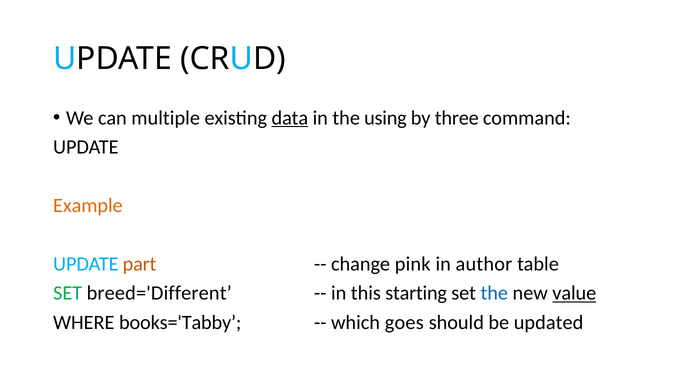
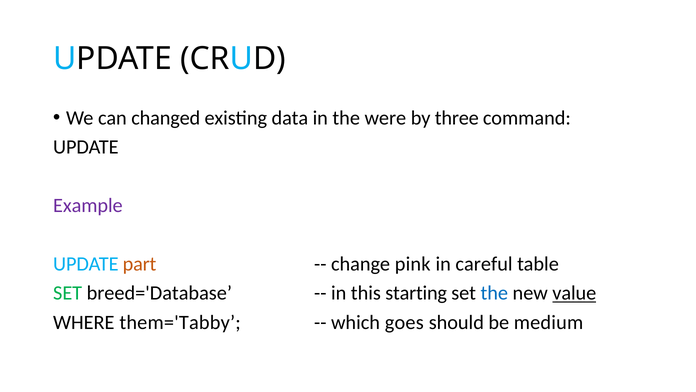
multiple: multiple -> changed (166, 118)
data underline: present -> none (290, 118)
using: using -> were (385, 118)
Example colour: orange -> purple (88, 205)
author: author -> careful (484, 264)
breed='Different: breed='Different -> breed='Database (159, 293)
books='Tabby: books='Tabby -> them='Tabby (180, 322)
updated: updated -> medium (549, 322)
